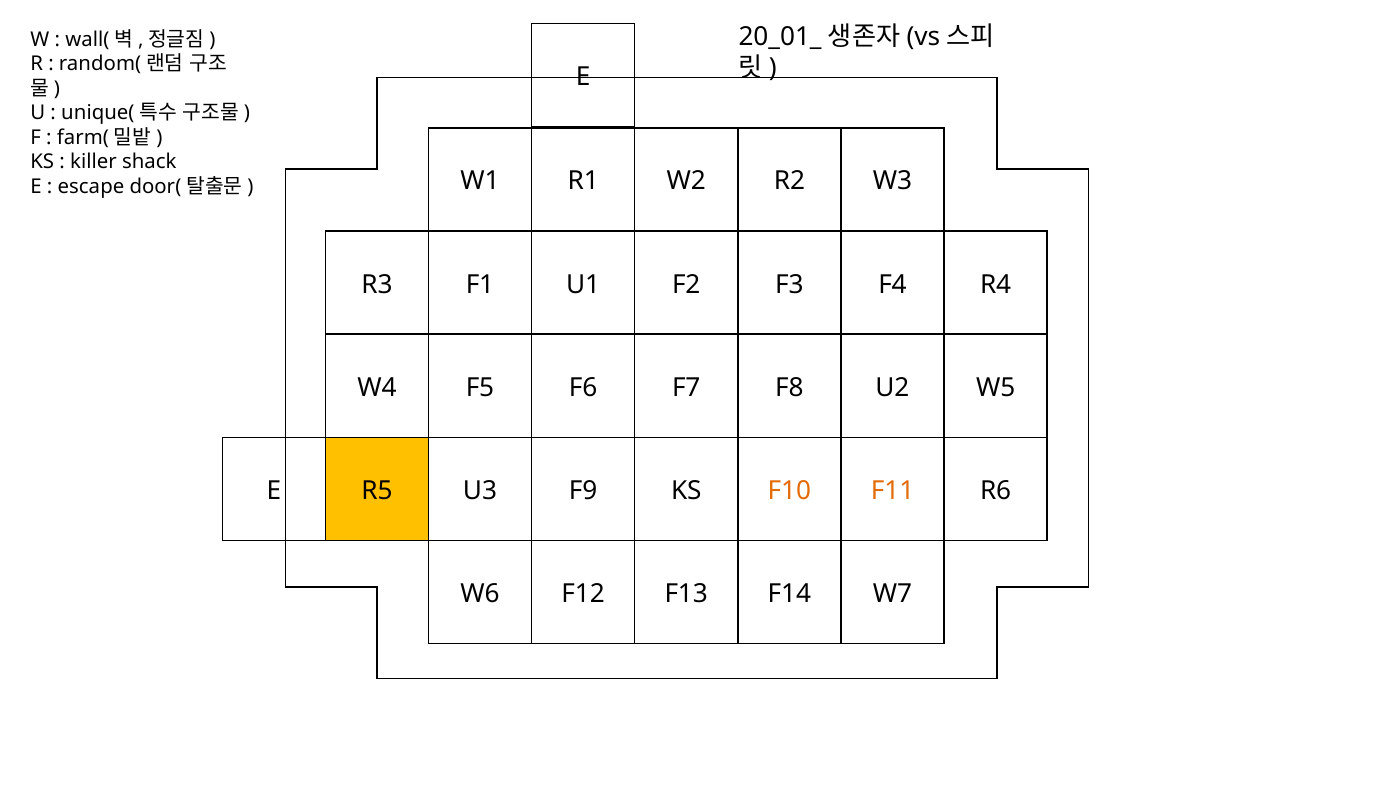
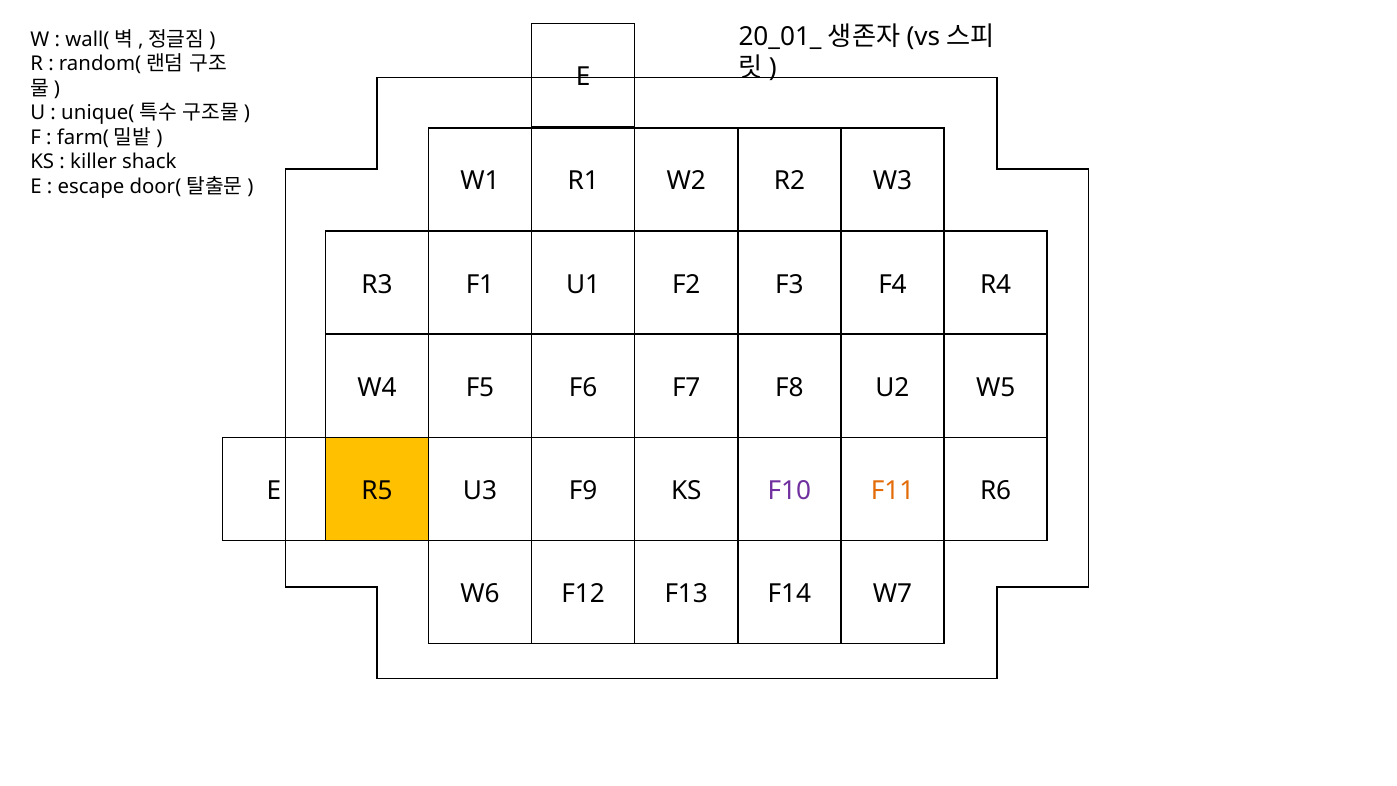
F10 colour: orange -> purple (789, 491)
